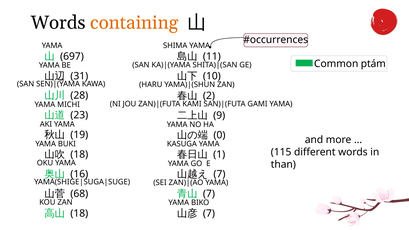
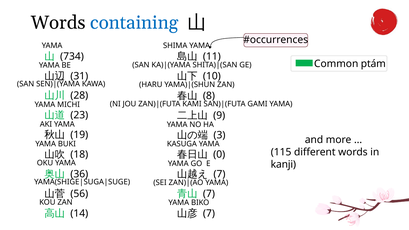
containing colour: orange -> blue (134, 23)
697: 697 -> 734 (72, 56)
2: 2 -> 8 (209, 96)
0: 0 -> 3 (219, 135)
1: 1 -> 0 (219, 155)
than: than -> kanji (283, 164)
16: 16 -> 36 (79, 174)
68: 68 -> 56 (79, 194)
18: 18 -> 14 (79, 213)
